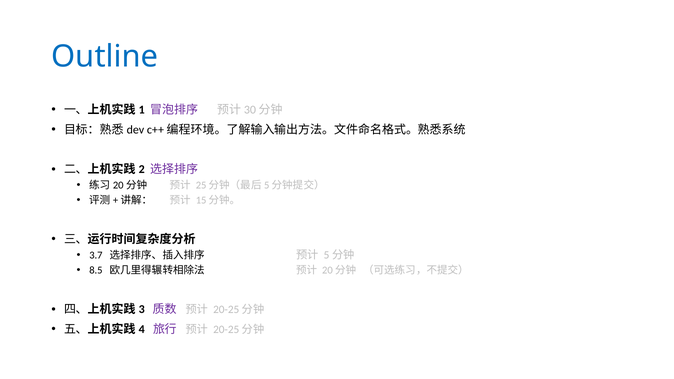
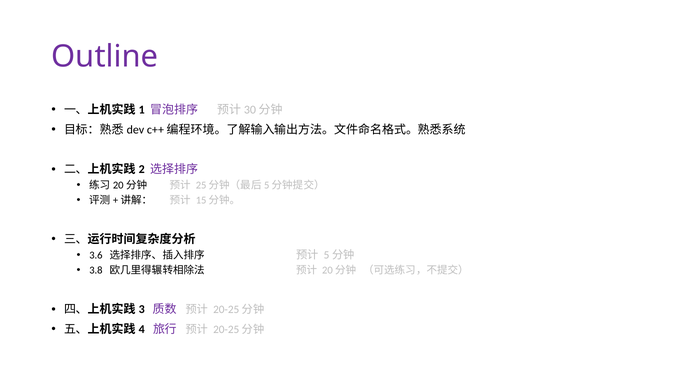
Outline colour: blue -> purple (105, 57)
3.7: 3.7 -> 3.6 (96, 255)
8.5: 8.5 -> 3.8 (96, 270)
